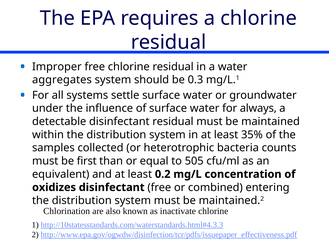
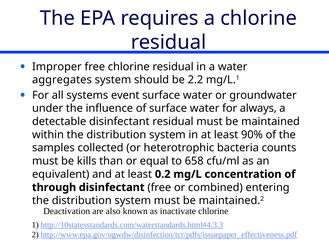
0.3: 0.3 -> 2.2 (195, 80)
settle: settle -> event (125, 95)
35%: 35% -> 90% (252, 135)
first: first -> kills (87, 161)
505: 505 -> 658 (194, 161)
oxidizes: oxidizes -> through (54, 187)
Chlorination: Chlorination -> Deactivation (67, 211)
